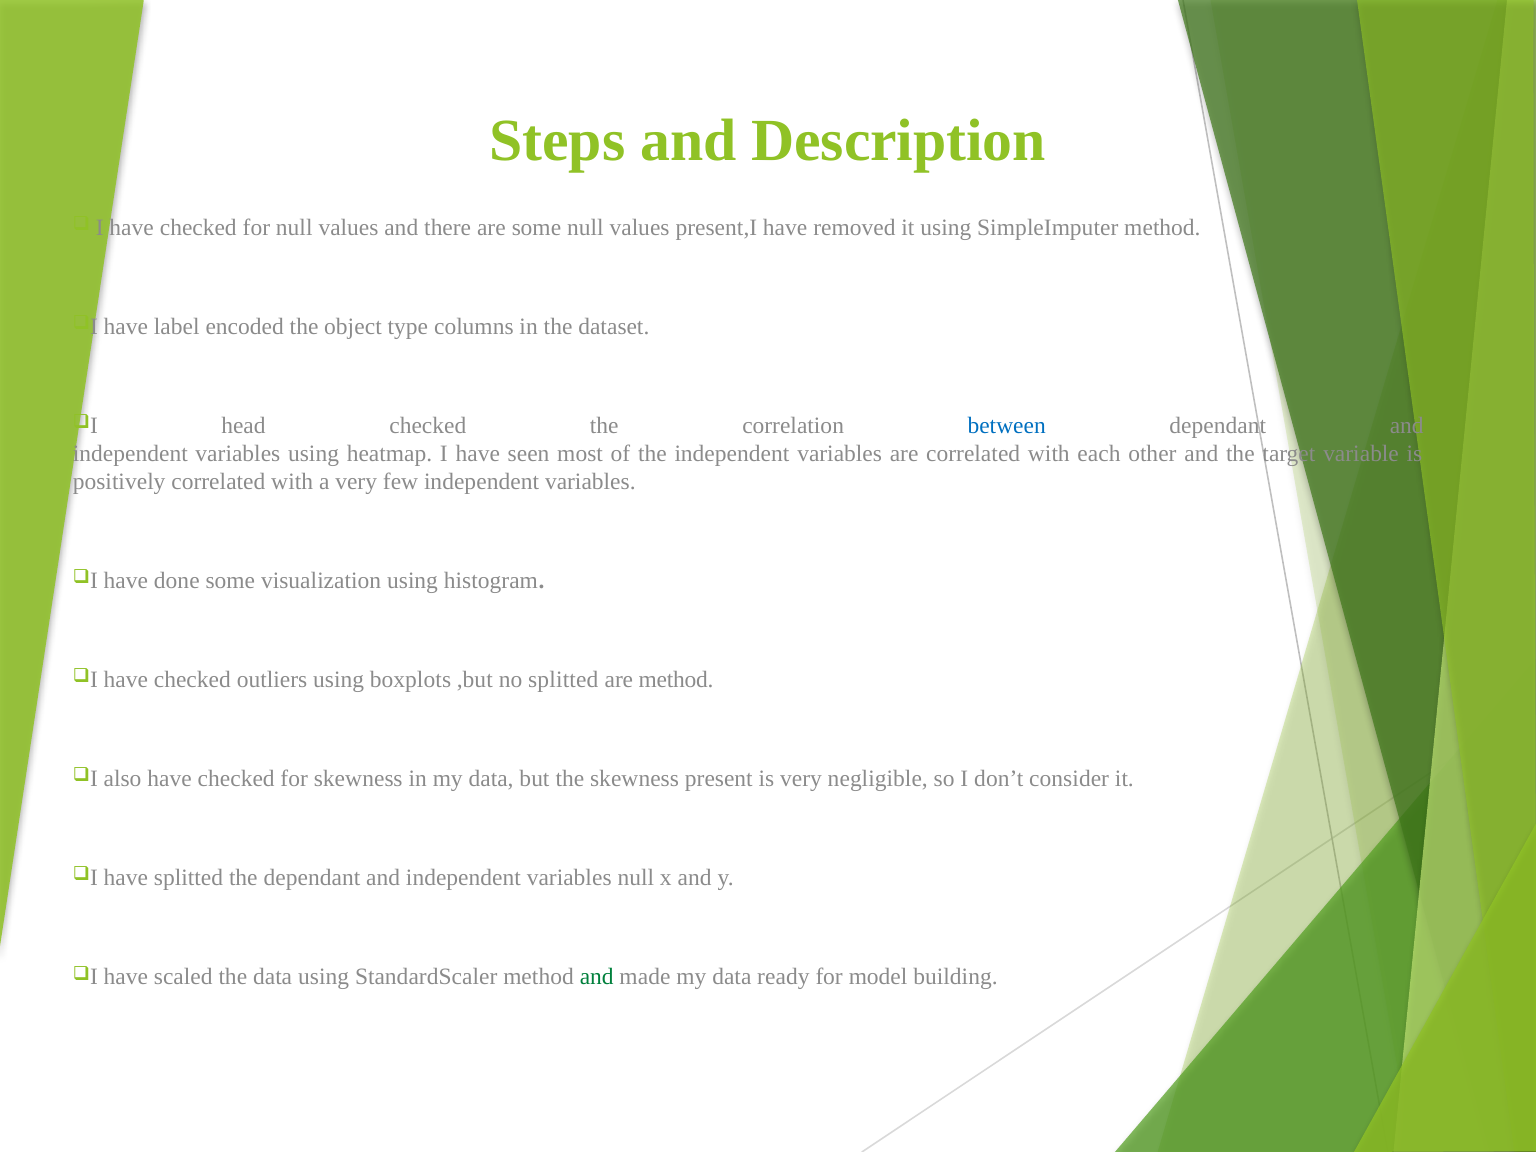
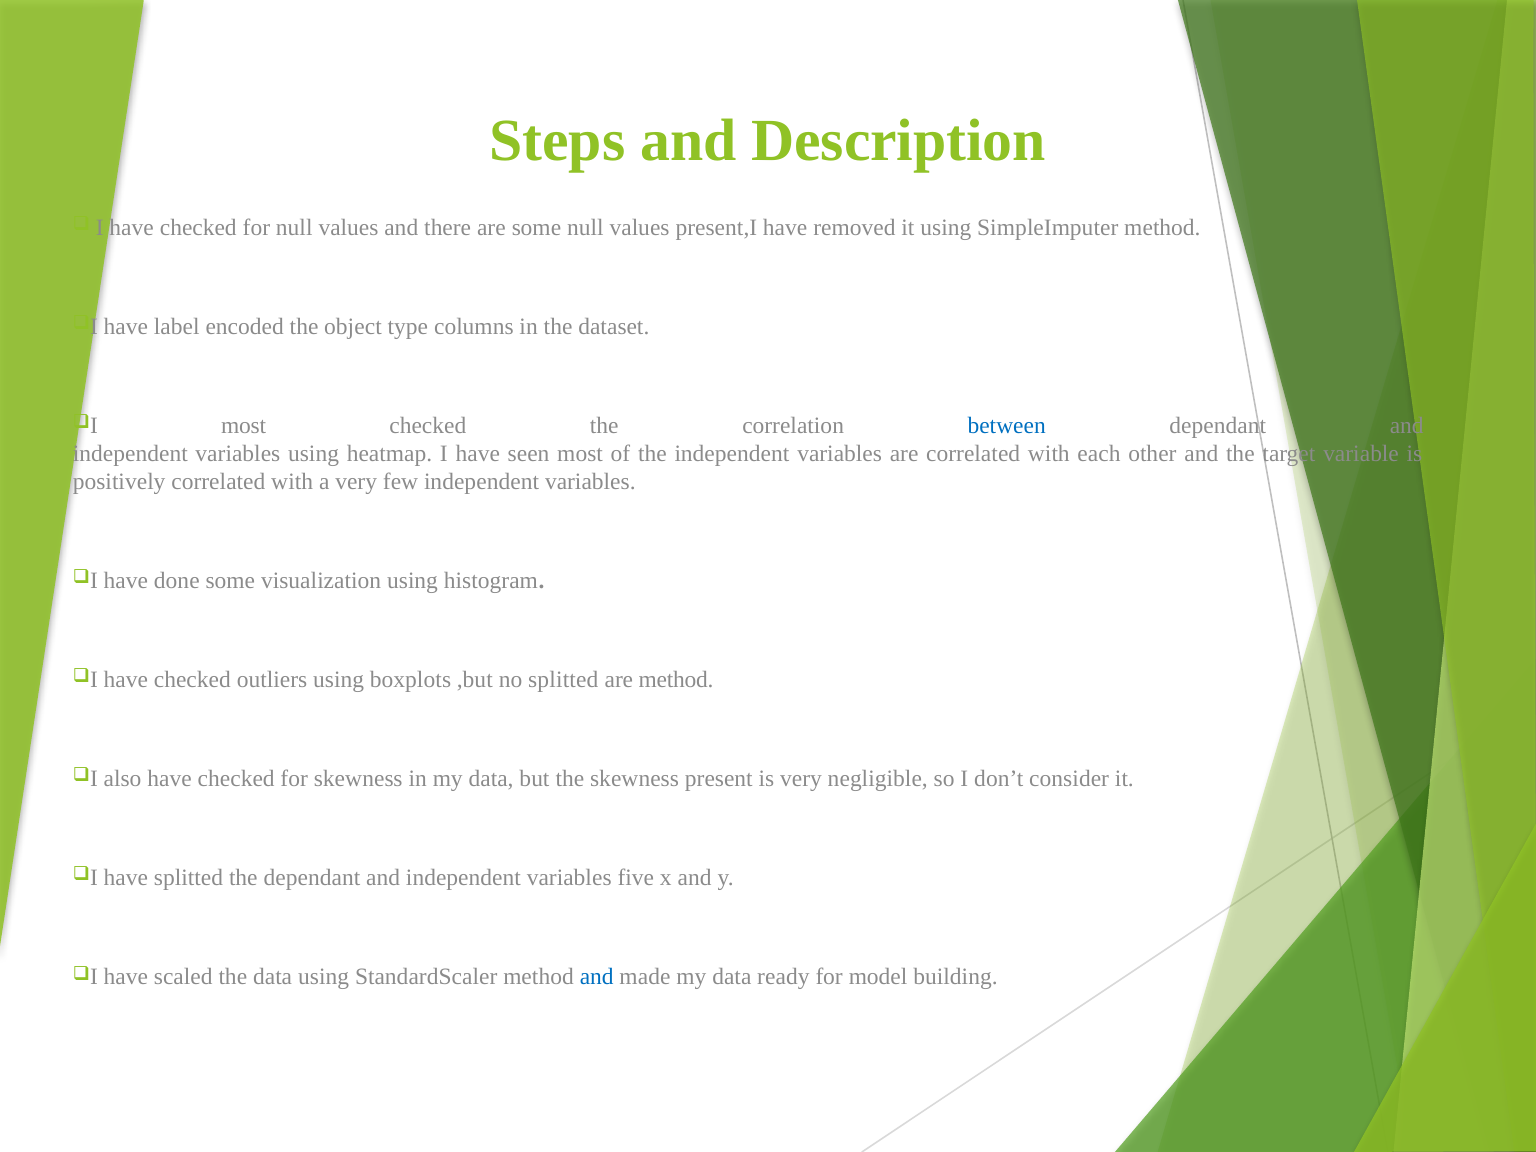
head: head -> most (244, 425)
variables null: null -> five (636, 878)
and colour: green -> blue (597, 977)
